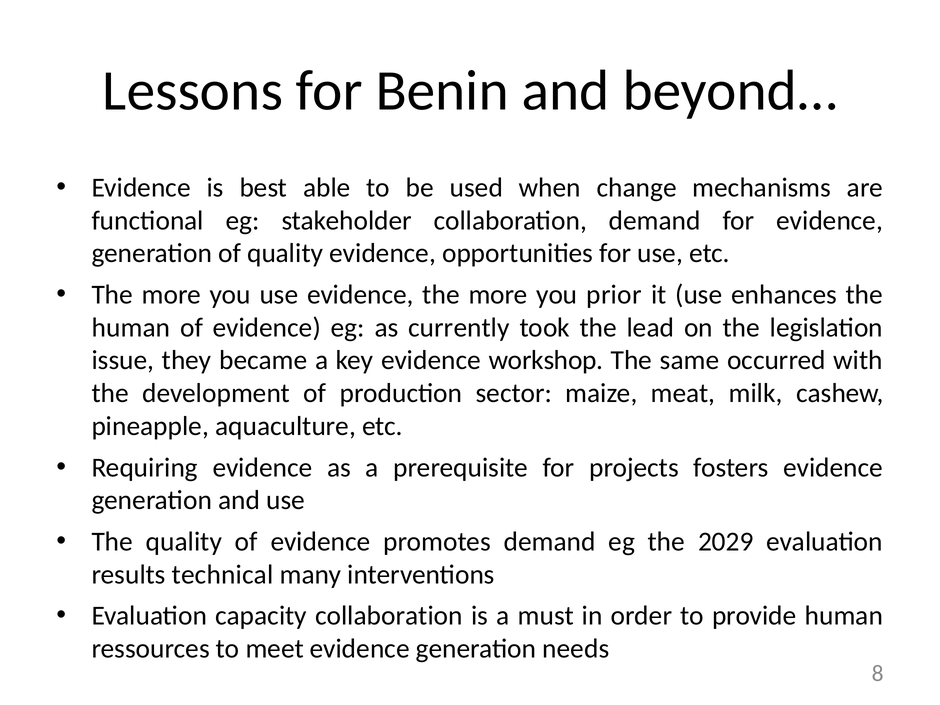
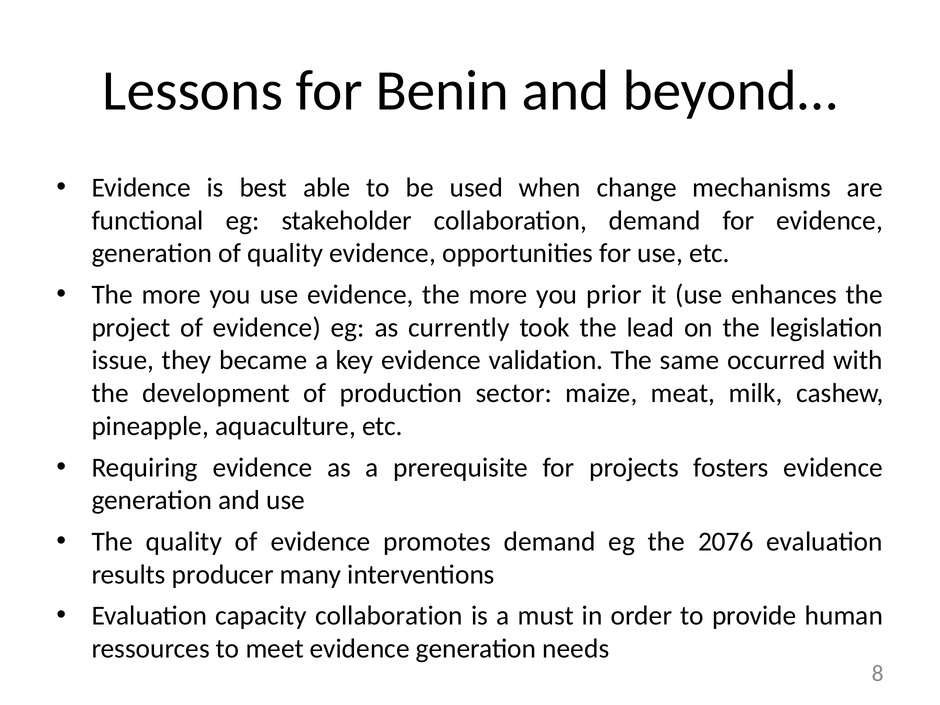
human: human -> project (131, 328)
workshop: workshop -> validation (546, 360)
2029: 2029 -> 2076 (726, 542)
technical: technical -> producer (223, 575)
